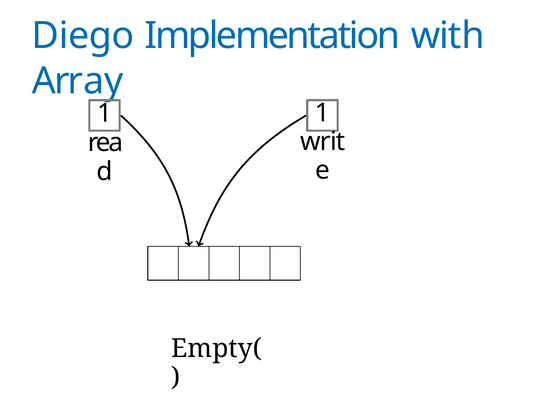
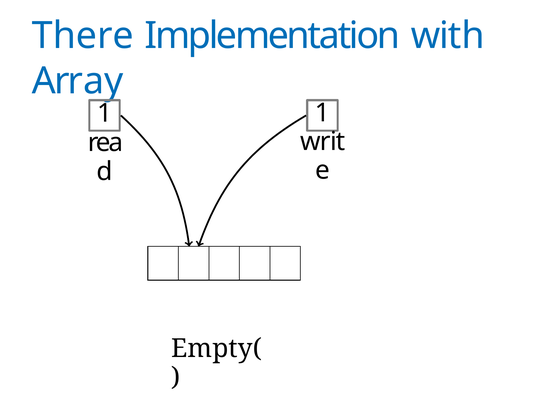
Diego: Diego -> There (83, 36)
